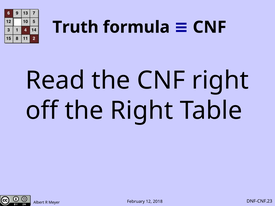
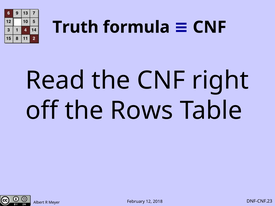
the Right: Right -> Rows (142, 111)
